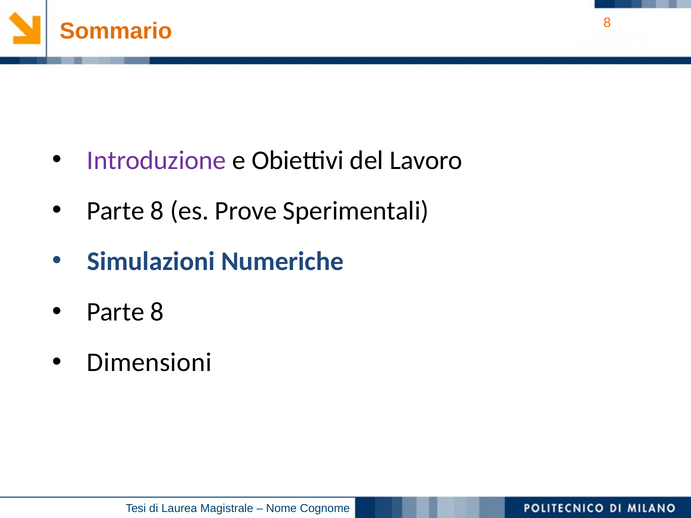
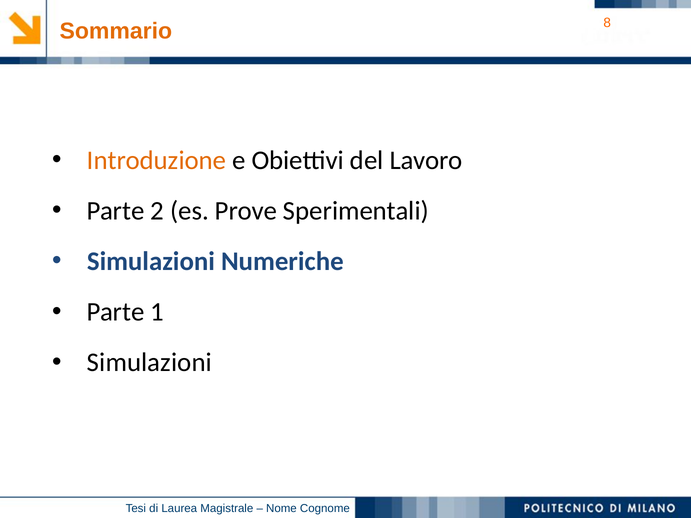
Introduzione colour: purple -> orange (157, 161)
8: 8 -> 2 (157, 211)
8: 8 -> 1 (157, 312)
Dimensioni: Dimensioni -> Simulazioni (149, 363)
